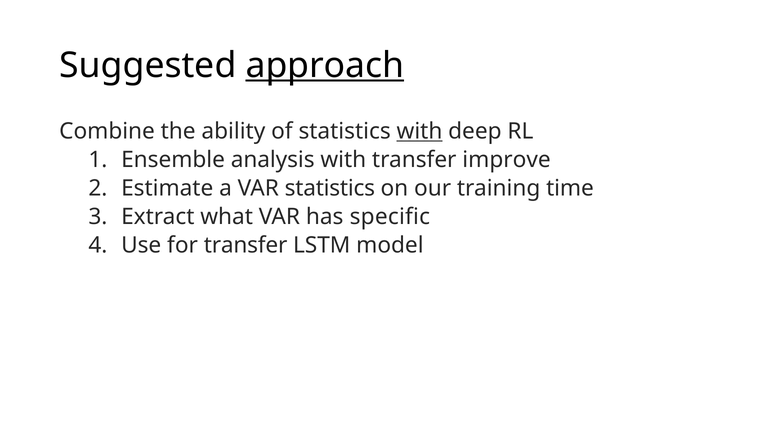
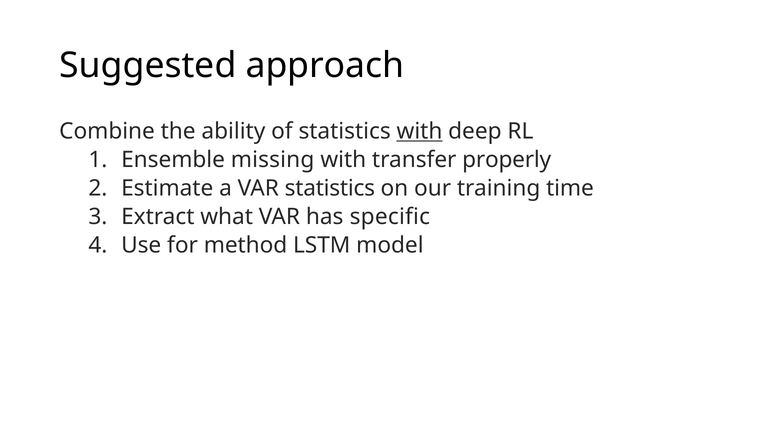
approach underline: present -> none (325, 65)
analysis: analysis -> missing (273, 160)
improve: improve -> properly (507, 160)
for transfer: transfer -> method (246, 245)
